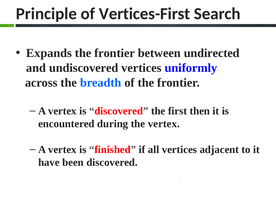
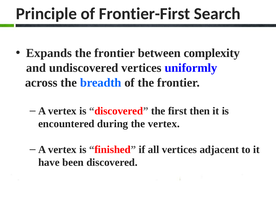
Vertices-First: Vertices-First -> Frontier-First (145, 14)
undirected: undirected -> complexity (212, 53)
